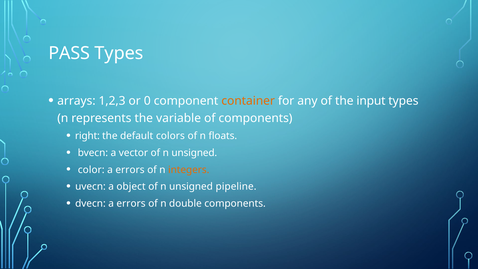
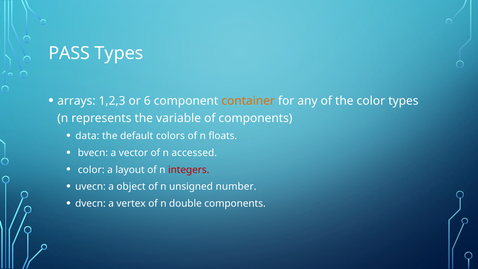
0: 0 -> 6 (147, 101)
the input: input -> color (371, 101)
right: right -> data (87, 136)
vector of n unsigned: unsigned -> accessed (194, 153)
errors: errors -> layout (130, 170)
integers colour: orange -> red (189, 170)
pipeline: pipeline -> number (236, 186)
dvecn a errors: errors -> vertex (131, 203)
